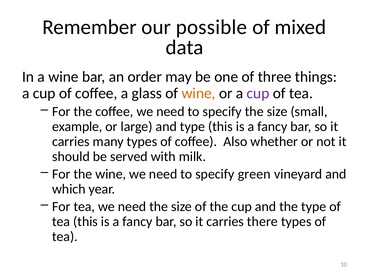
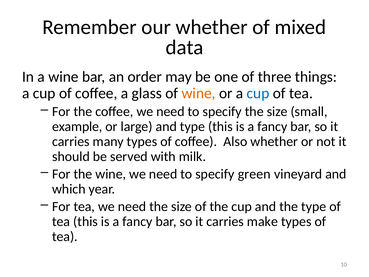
our possible: possible -> whether (212, 27)
cup colour: purple -> blue (258, 93)
there: there -> make (262, 221)
